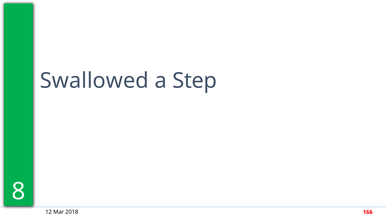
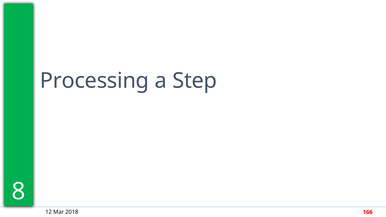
Swallowed: Swallowed -> Processing (95, 81)
